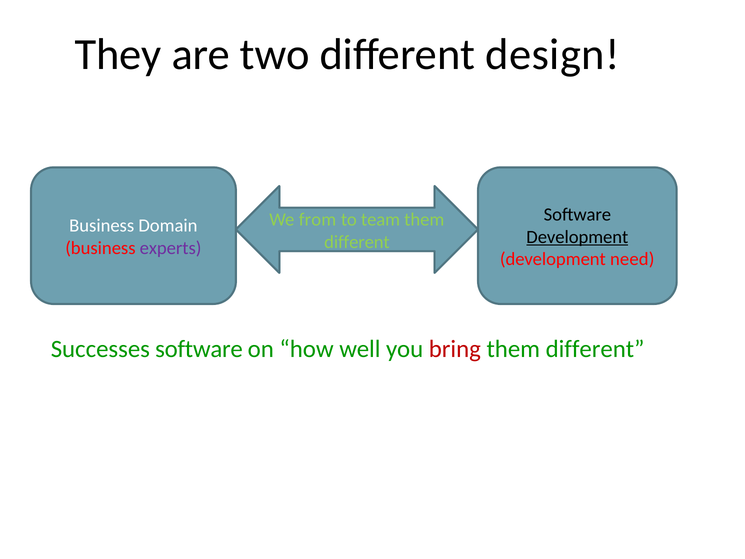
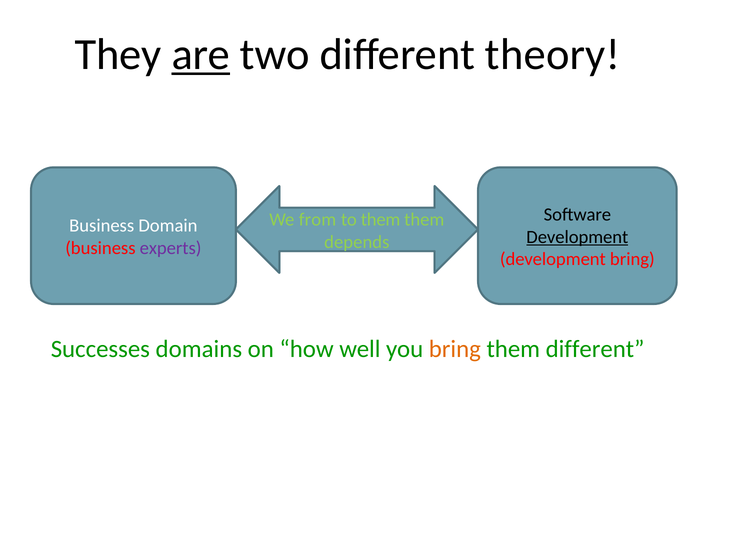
are underline: none -> present (201, 55)
design: design -> theory (553, 55)
to team: team -> them (381, 219)
different: different -> depends (357, 242)
development need: need -> bring (632, 259)
Successes software: software -> domains (199, 349)
bring colour: red -> orange (455, 349)
